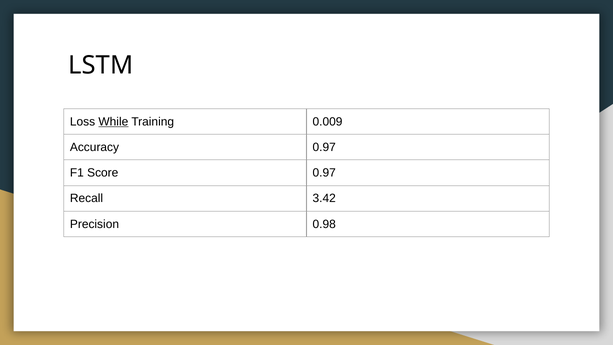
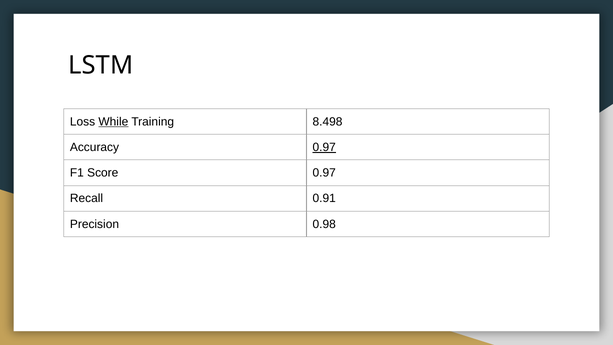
0.009: 0.009 -> 8.498 (328, 122)
0.97 underline: none -> present (324, 147)
3.42: 3.42 -> 0.91 (324, 198)
